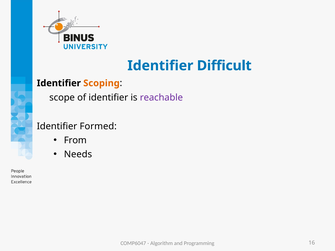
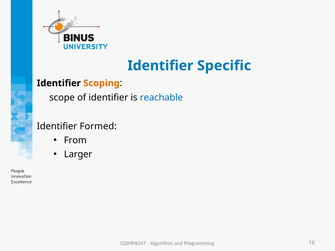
Difficult: Difficult -> Specific (224, 66)
reachable colour: purple -> blue (161, 98)
Needs: Needs -> Larger (78, 154)
